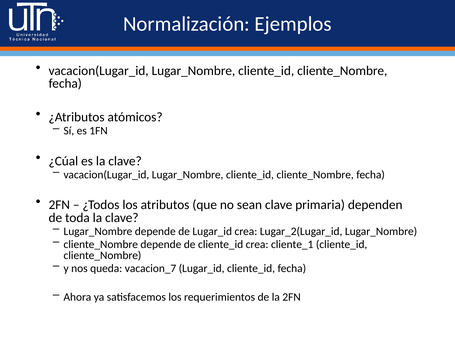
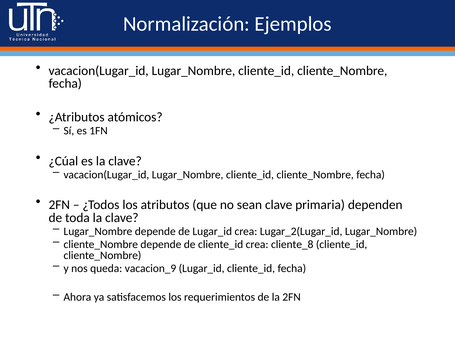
cliente_1: cliente_1 -> cliente_8 (292, 245)
vacacion_7: vacacion_7 -> vacacion_9 (151, 268)
